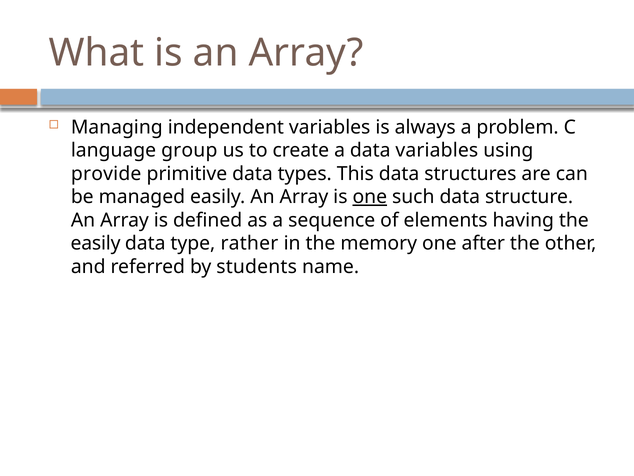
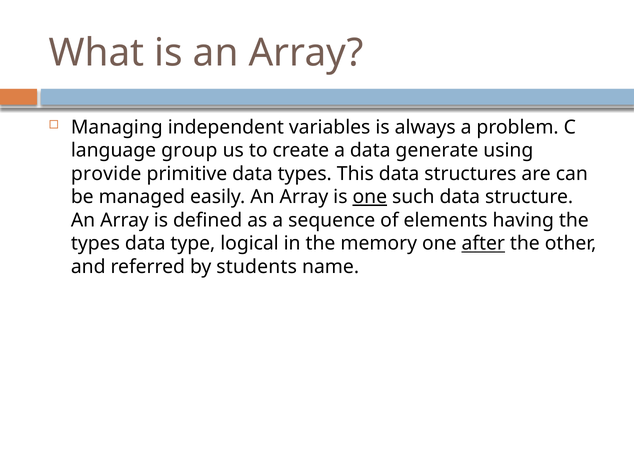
data variables: variables -> generate (437, 150)
easily: easily -> types (95, 243)
rather: rather -> logical (250, 243)
after underline: none -> present (483, 243)
